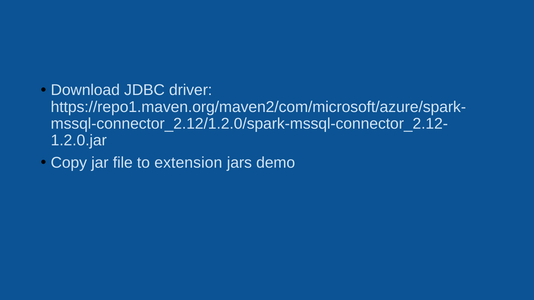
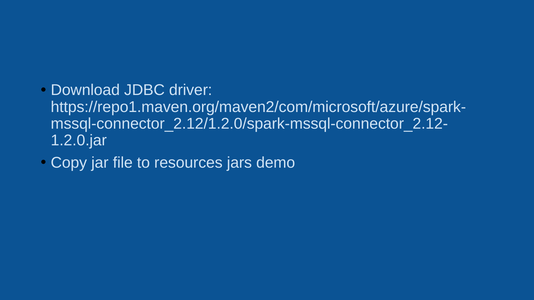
extension: extension -> resources (188, 163)
